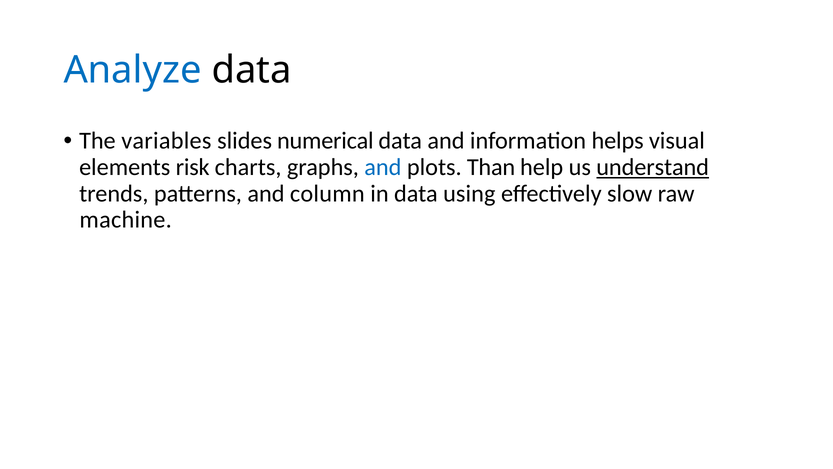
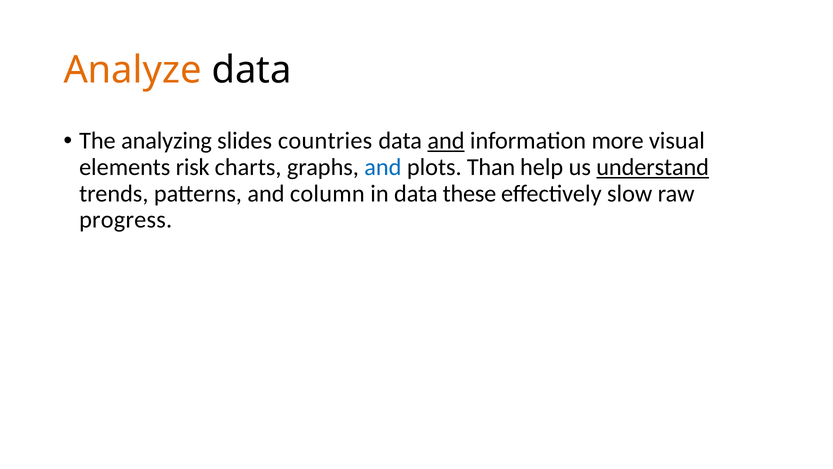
Analyze colour: blue -> orange (133, 70)
variables: variables -> analyzing (167, 141)
numerical: numerical -> countries (325, 141)
and underline: none -> present (446, 141)
helps: helps -> more (618, 141)
using: using -> these (469, 193)
machine: machine -> progress (126, 220)
